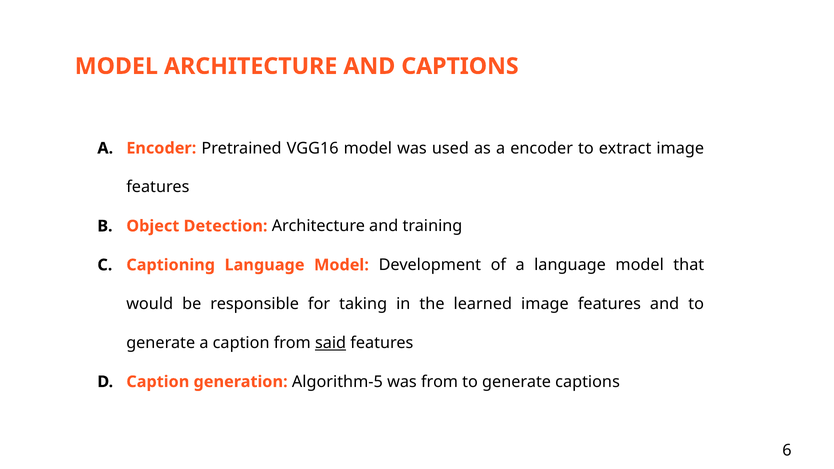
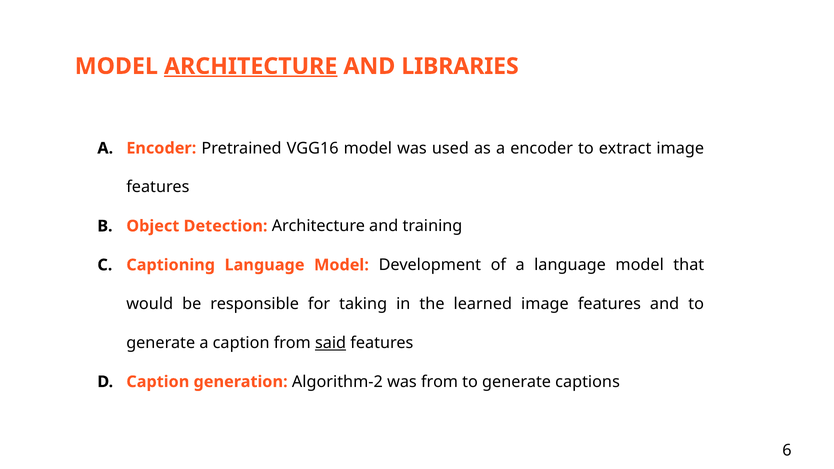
ARCHITECTURE underline: none -> present (251, 66)
AND CAPTIONS: CAPTIONS -> LIBRARIES (460, 66)
Algorithm-5: Algorithm-5 -> Algorithm-2 (337, 382)
